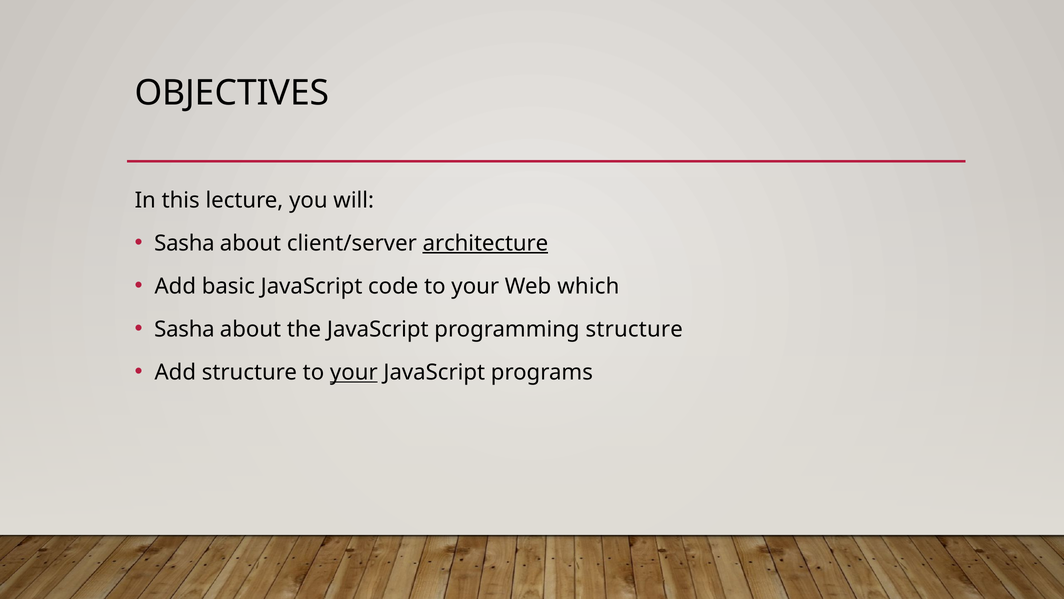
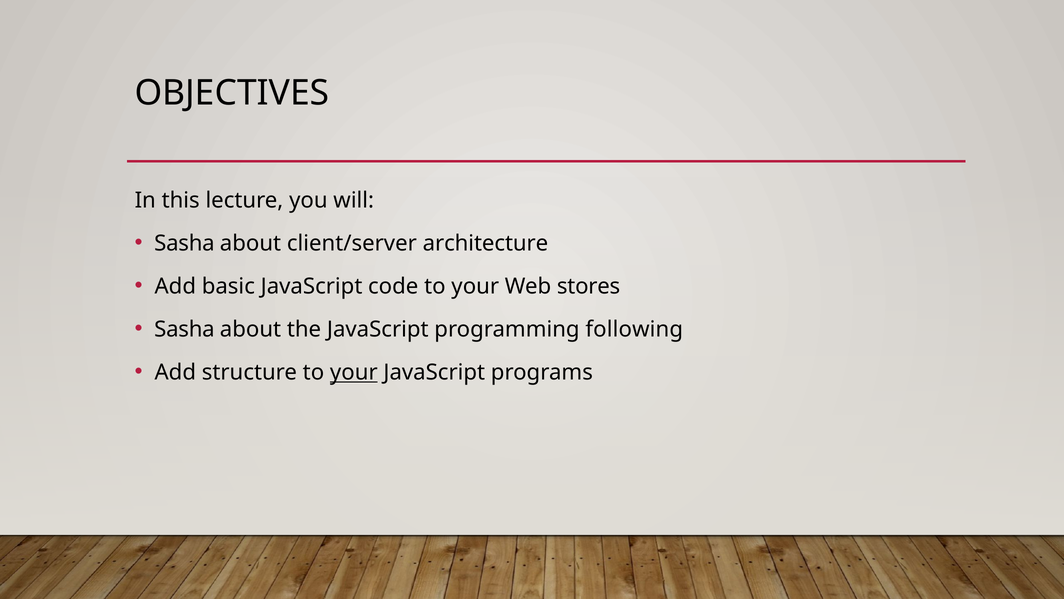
architecture underline: present -> none (485, 243)
which: which -> stores (589, 286)
programming structure: structure -> following (634, 329)
